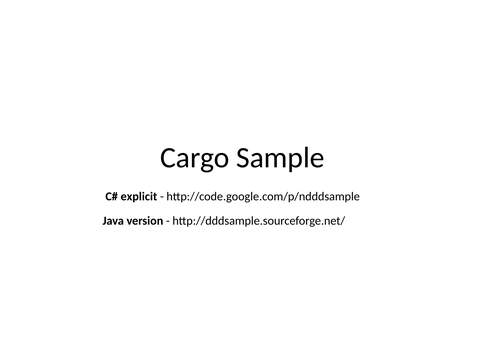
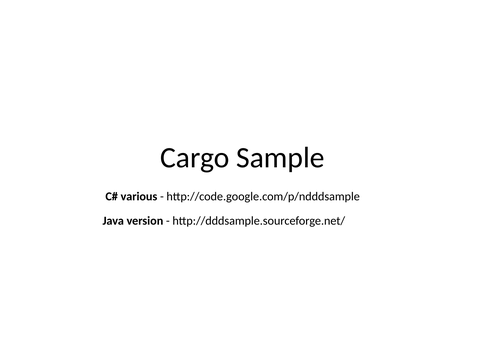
explicit: explicit -> various (139, 196)
